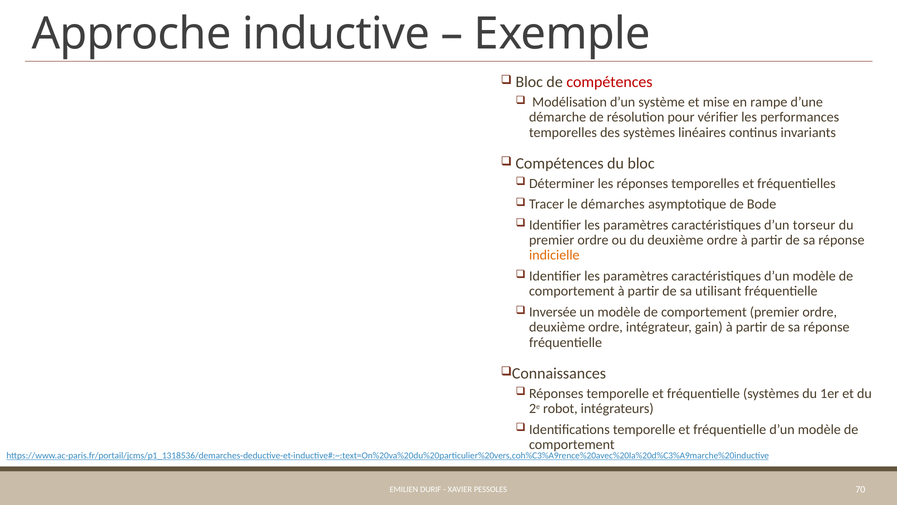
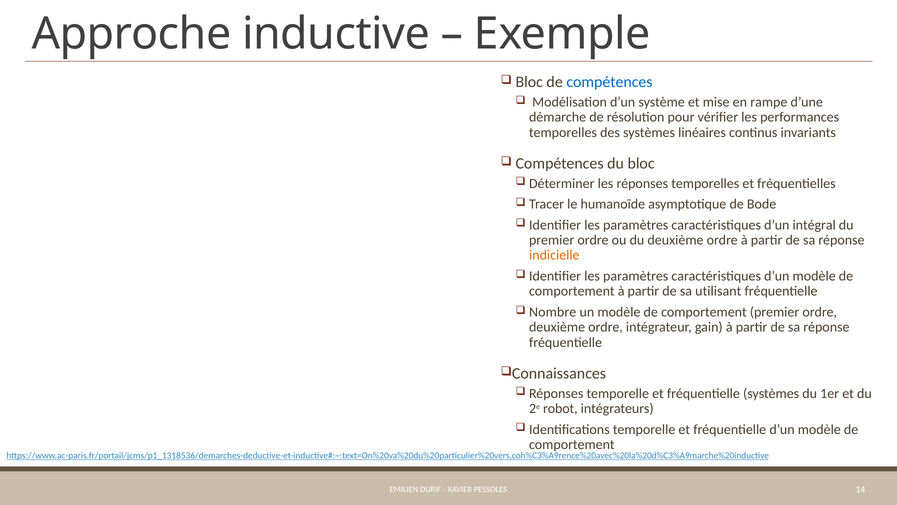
compétences colour: red -> blue (609, 82)
démarches: démarches -> humanoïde (613, 204)
torseur: torseur -> intégral (814, 225)
Inversée: Inversée -> Nombre (553, 312)
70: 70 -> 14 (860, 489)
